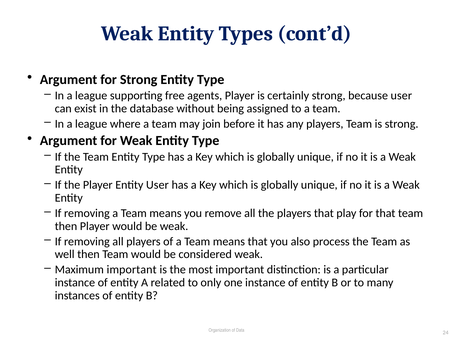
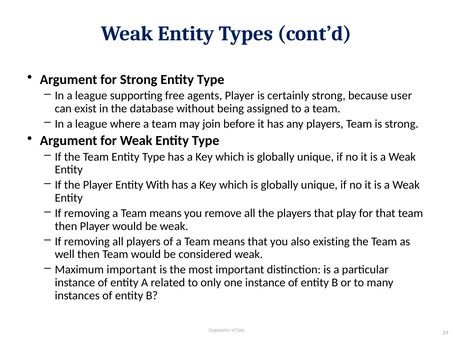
Entity User: User -> With (158, 185)
process: process -> existing (331, 241)
